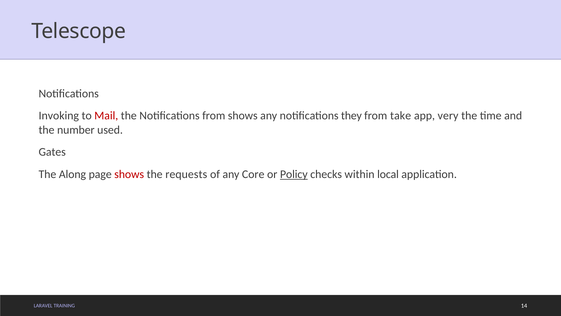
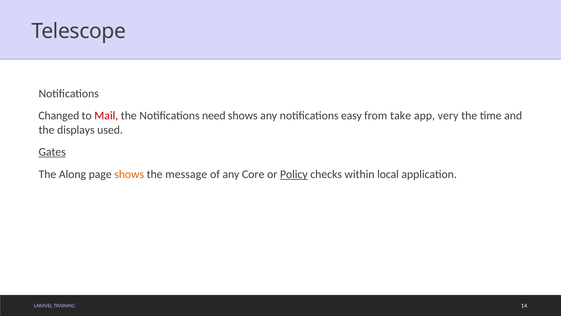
Invoking: Invoking -> Changed (59, 116)
Notifications from: from -> need (214, 116)
they: they -> easy (351, 116)
number: number -> displays (76, 130)
Gates underline: none -> present (52, 152)
shows colour: red -> orange (129, 174)
requests: requests -> message (186, 174)
